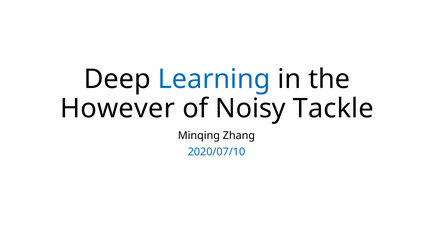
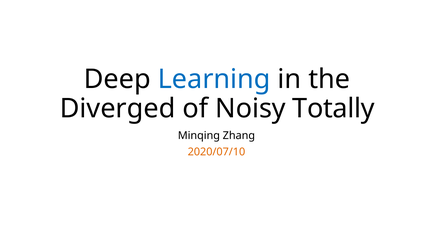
However: However -> Diverged (118, 108)
Tackle: Tackle -> Totally (334, 108)
2020/07/10 colour: blue -> orange (216, 152)
